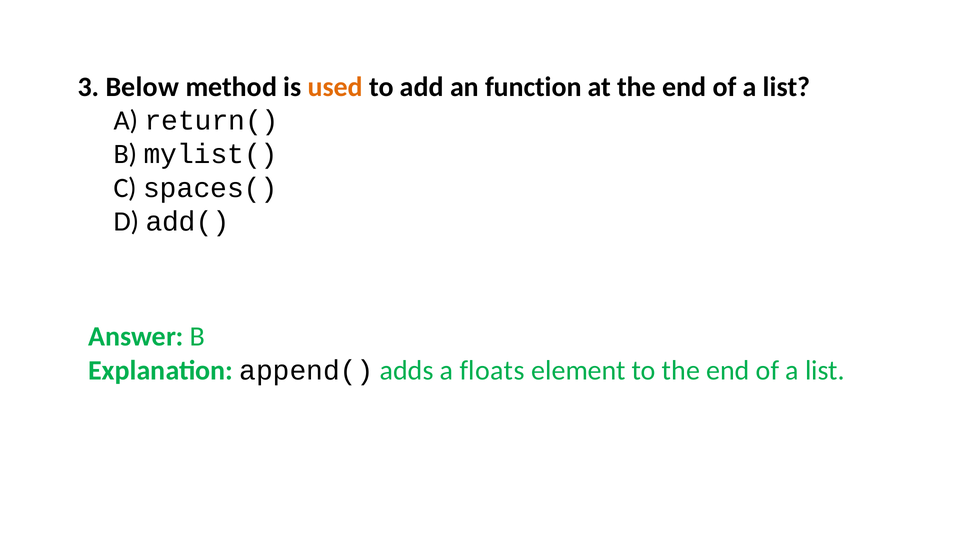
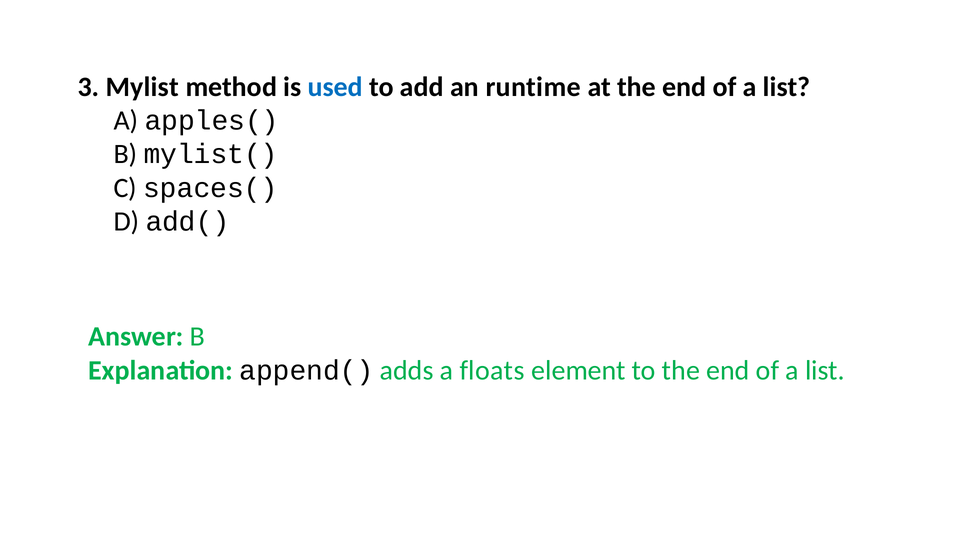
Below: Below -> Mylist (142, 87)
used colour: orange -> blue (335, 87)
function: function -> runtime (533, 87)
return(: return( -> apples( (212, 121)
